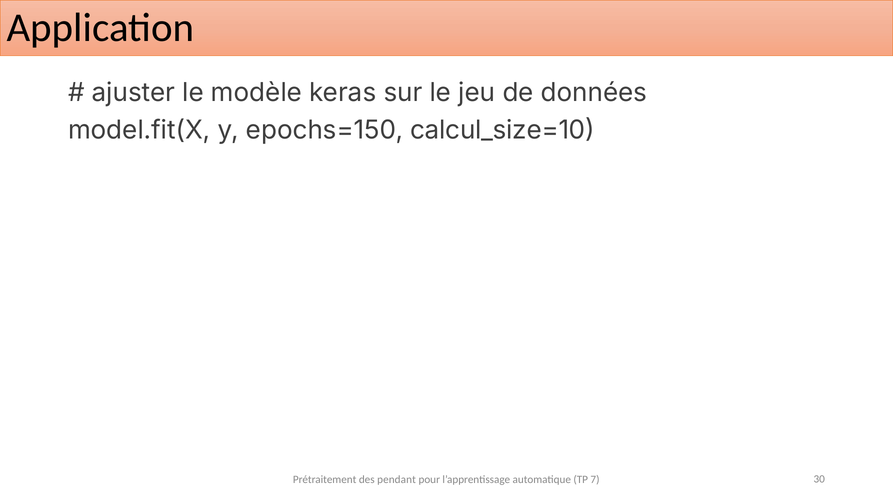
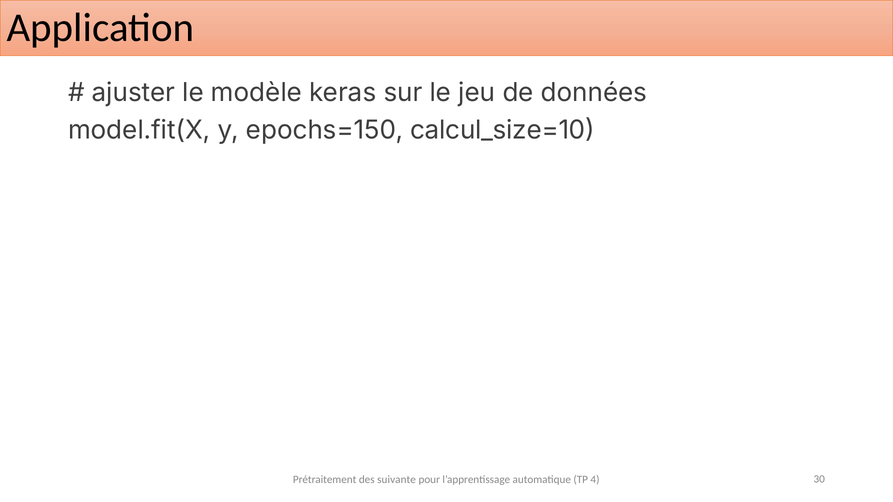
pendant: pendant -> suivante (397, 480)
7: 7 -> 4 (595, 480)
